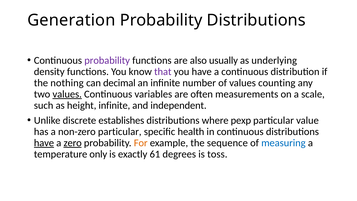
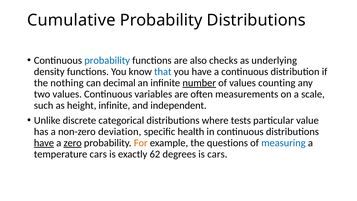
Generation: Generation -> Cumulative (71, 20)
probability colour: purple -> blue (107, 60)
usually: usually -> checks (223, 60)
that colour: purple -> blue (163, 72)
number underline: none -> present (199, 83)
values underline: present -> none (67, 94)
establishes: establishes -> categorical (121, 120)
pexp: pexp -> tests (241, 120)
non-zero particular: particular -> deviation (120, 132)
sequence: sequence -> questions (227, 143)
temperature only: only -> cars (98, 154)
61: 61 -> 62 (155, 154)
is toss: toss -> cars (217, 154)
